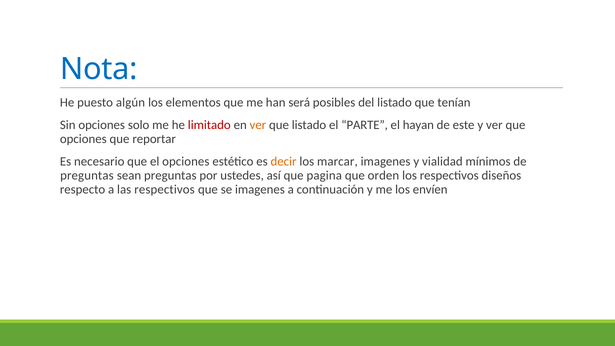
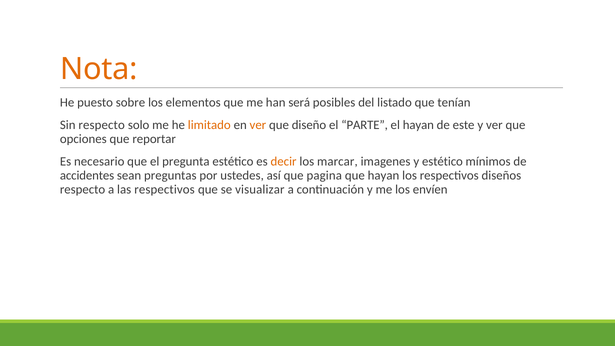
Nota colour: blue -> orange (99, 69)
algún: algún -> sobre (131, 102)
Sin opciones: opciones -> respecto (102, 125)
limitado colour: red -> orange (209, 125)
que listado: listado -> diseño (309, 125)
el opciones: opciones -> pregunta (186, 162)
y vialidad: vialidad -> estético (442, 162)
preguntas: preguntas -> accidentes (87, 176)
que orden: orden -> hayan (384, 176)
se imagenes: imagenes -> visualizar (260, 189)
